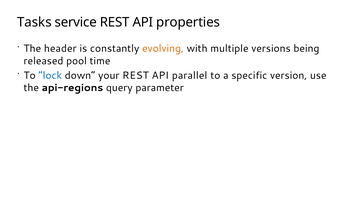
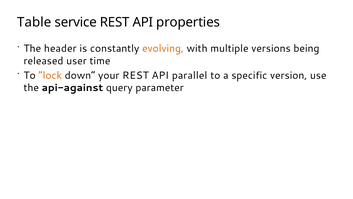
Tasks: Tasks -> Table (34, 22)
pool: pool -> user (76, 61)
lock colour: blue -> orange (50, 75)
api-regions: api-regions -> api-against (72, 88)
